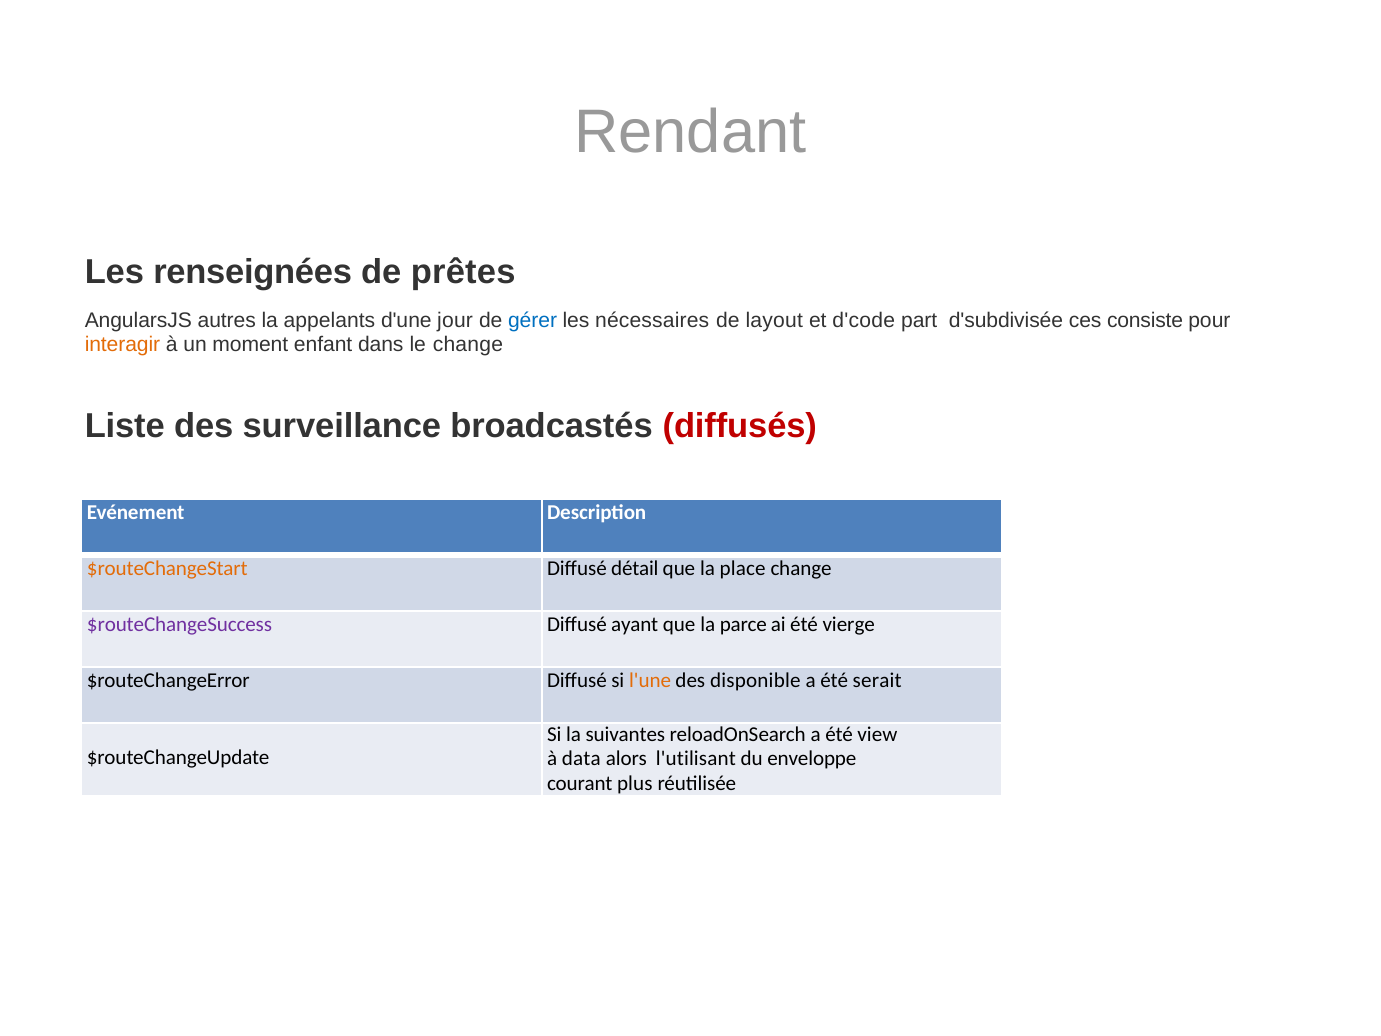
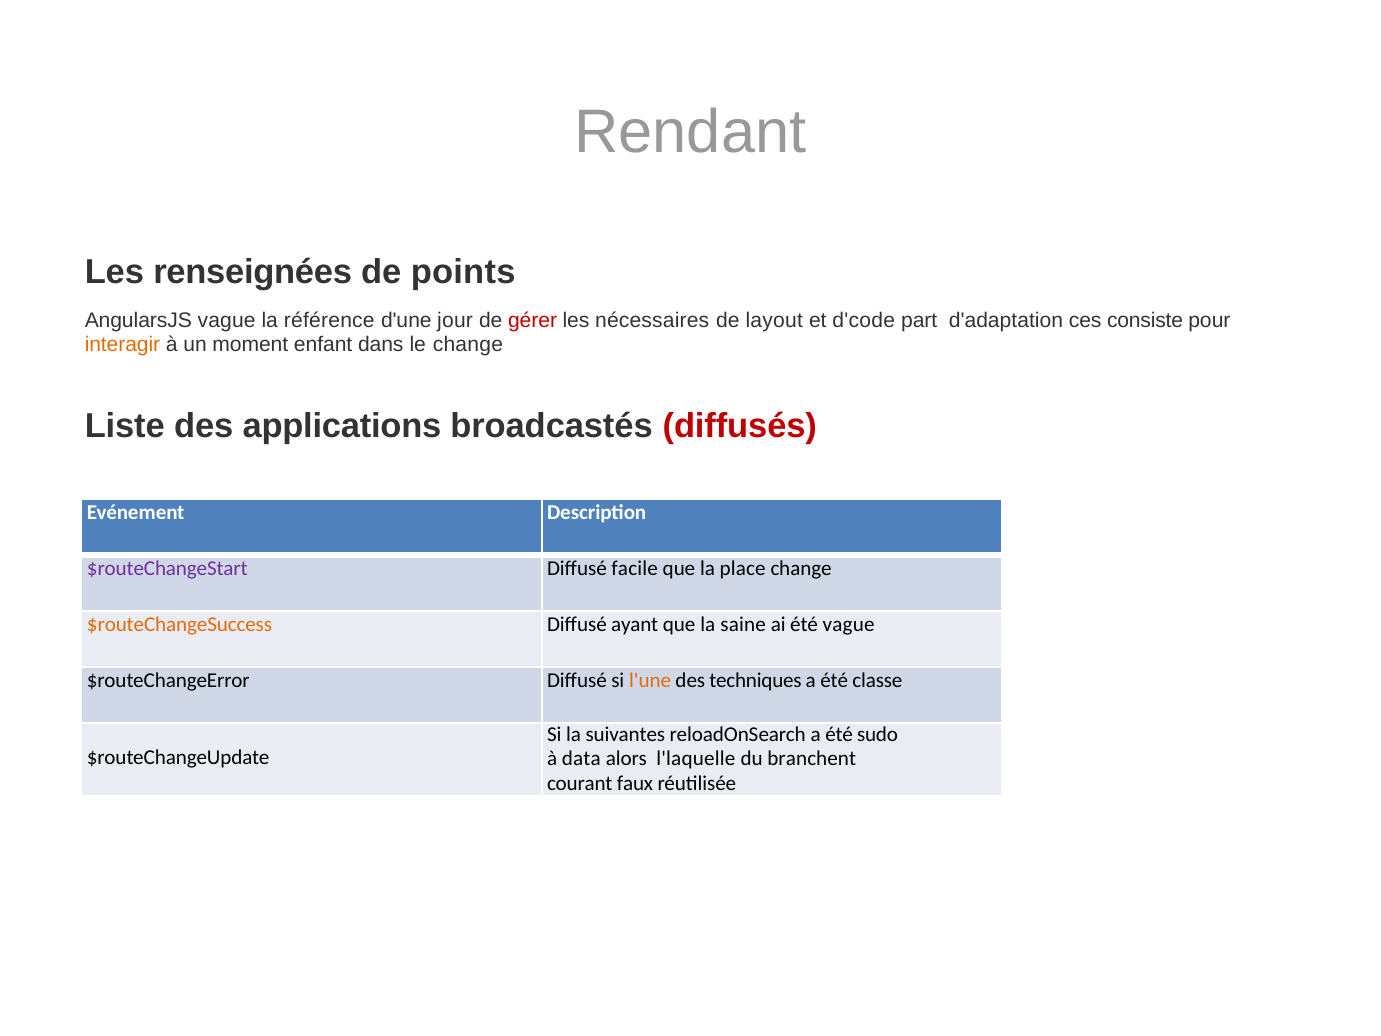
prêtes: prêtes -> points (463, 272)
AngularsJS autres: autres -> vague (227, 320)
appelants: appelants -> référence (329, 320)
gérer colour: blue -> red (533, 320)
d'subdivisée: d'subdivisée -> d'adaptation (1006, 320)
surveillance: surveillance -> applications (342, 426)
$routeChangeStart colour: orange -> purple (167, 568)
détail: détail -> facile (635, 568)
$routeChangeSuccess colour: purple -> orange (180, 624)
parce: parce -> saine (743, 624)
été vierge: vierge -> vague (849, 624)
disponible: disponible -> techniques (756, 680)
serait: serait -> classe (877, 680)
view: view -> sudo (878, 734)
l'utilisant: l'utilisant -> l'laquelle (696, 759)
enveloppe: enveloppe -> branchent (812, 759)
plus: plus -> faux (635, 783)
